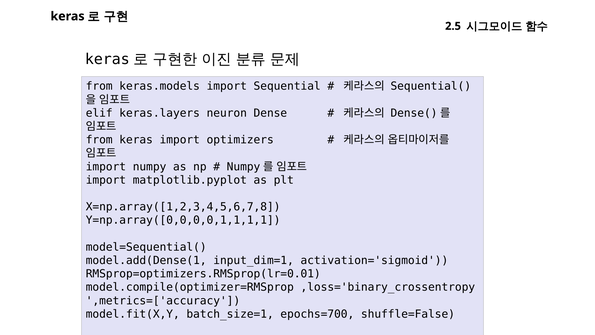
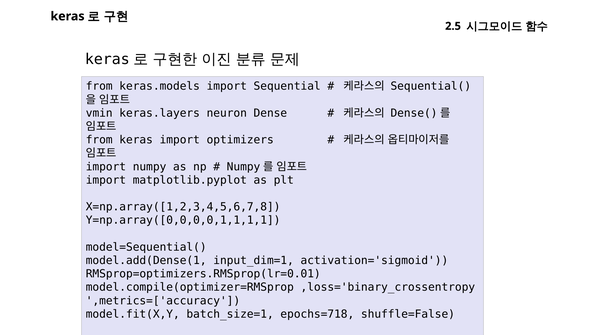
elif: elif -> vmin (99, 113)
epochs=700: epochs=700 -> epochs=718 (317, 314)
